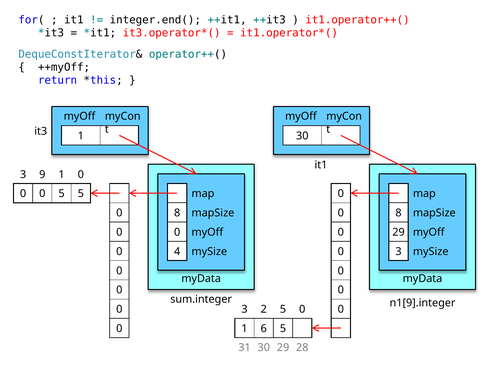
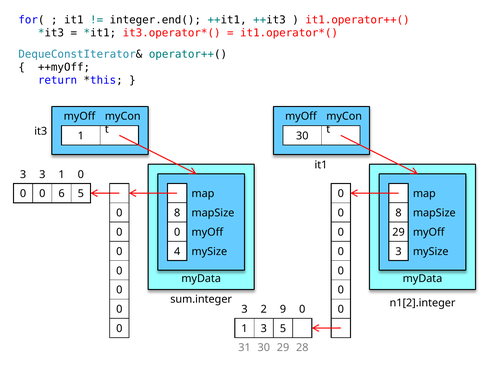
3 9: 9 -> 3 (42, 174)
0 5: 5 -> 6 (62, 194)
n1[9].integer: n1[9].integer -> n1[2].integer (423, 303)
2 5: 5 -> 9 (283, 309)
1 6: 6 -> 3 (264, 328)
